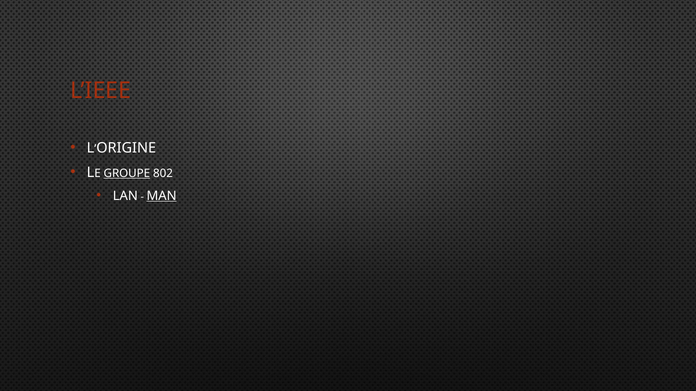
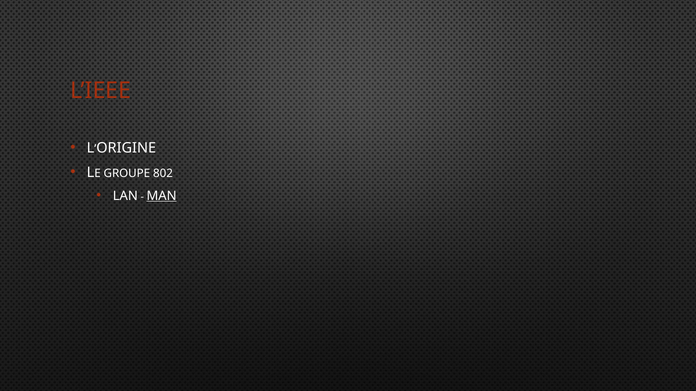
GROUPE underline: present -> none (127, 174)
